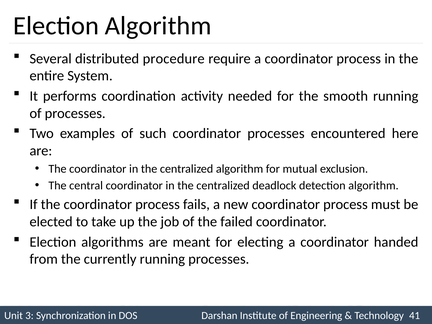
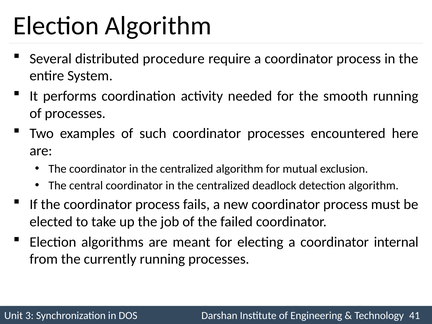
handed: handed -> internal (396, 242)
